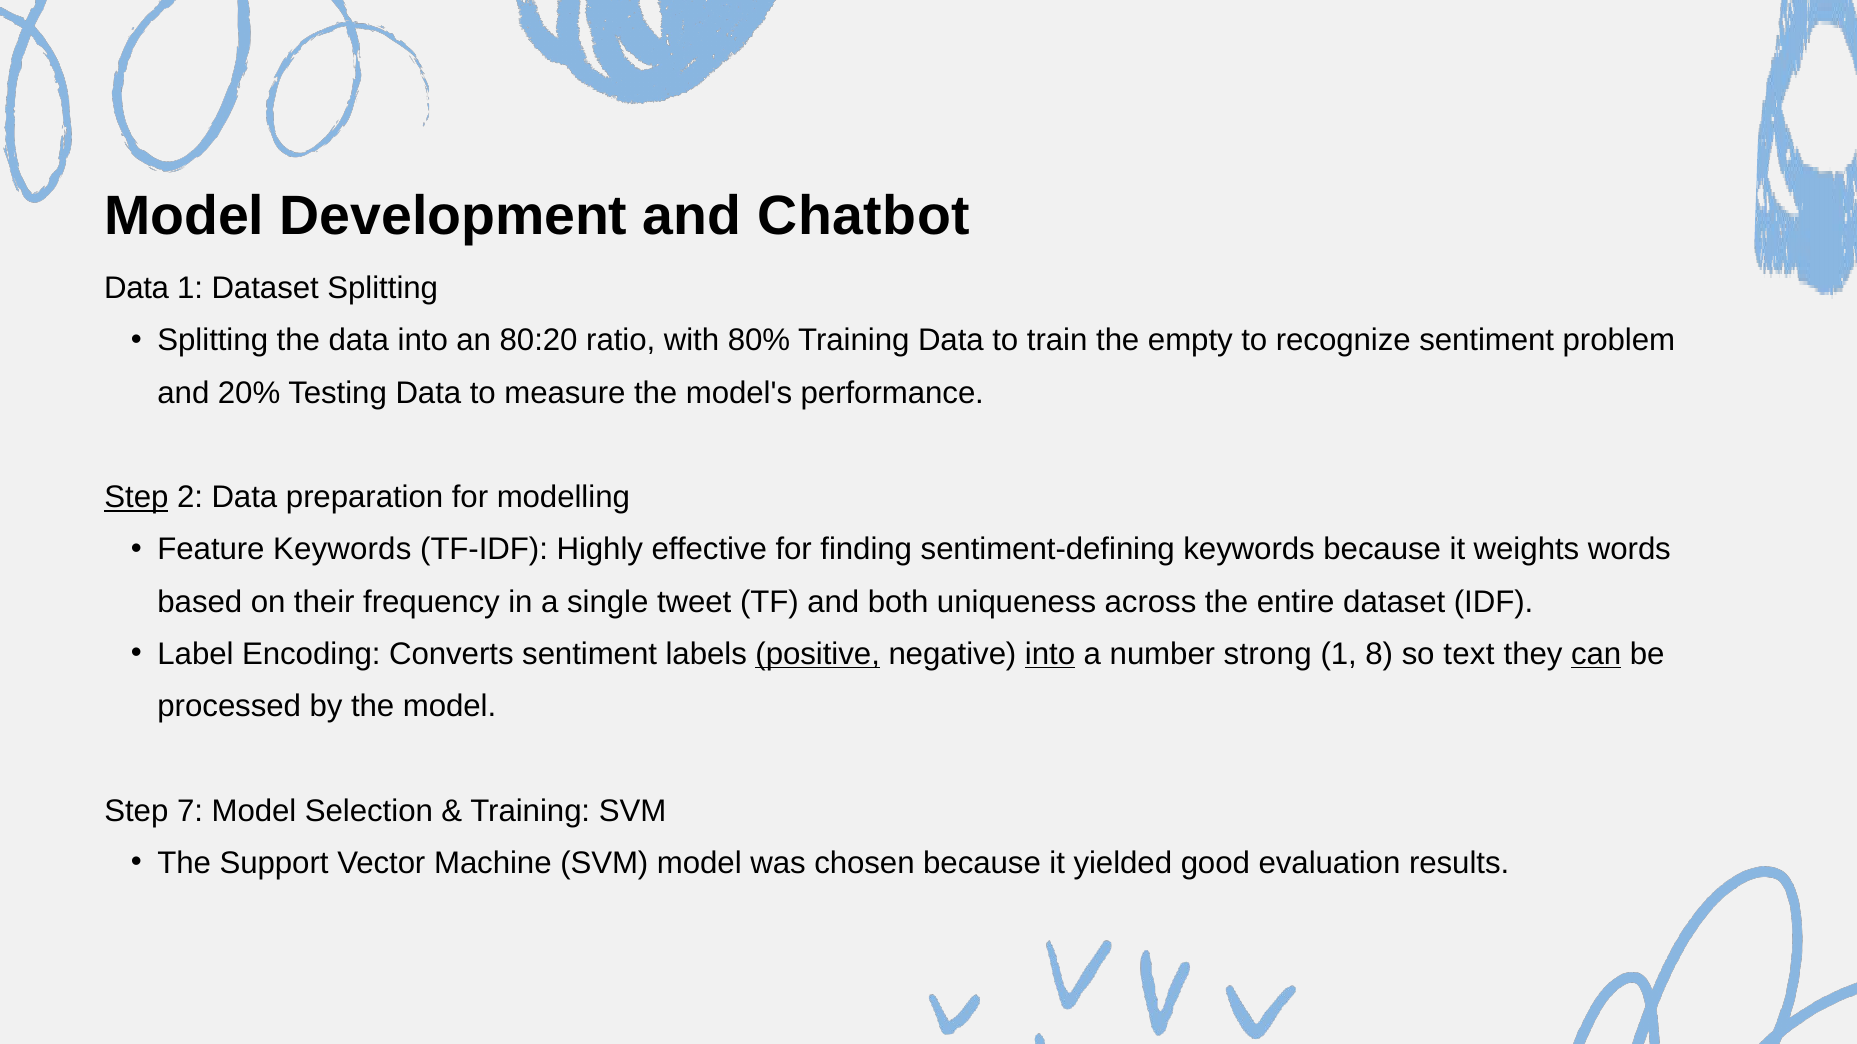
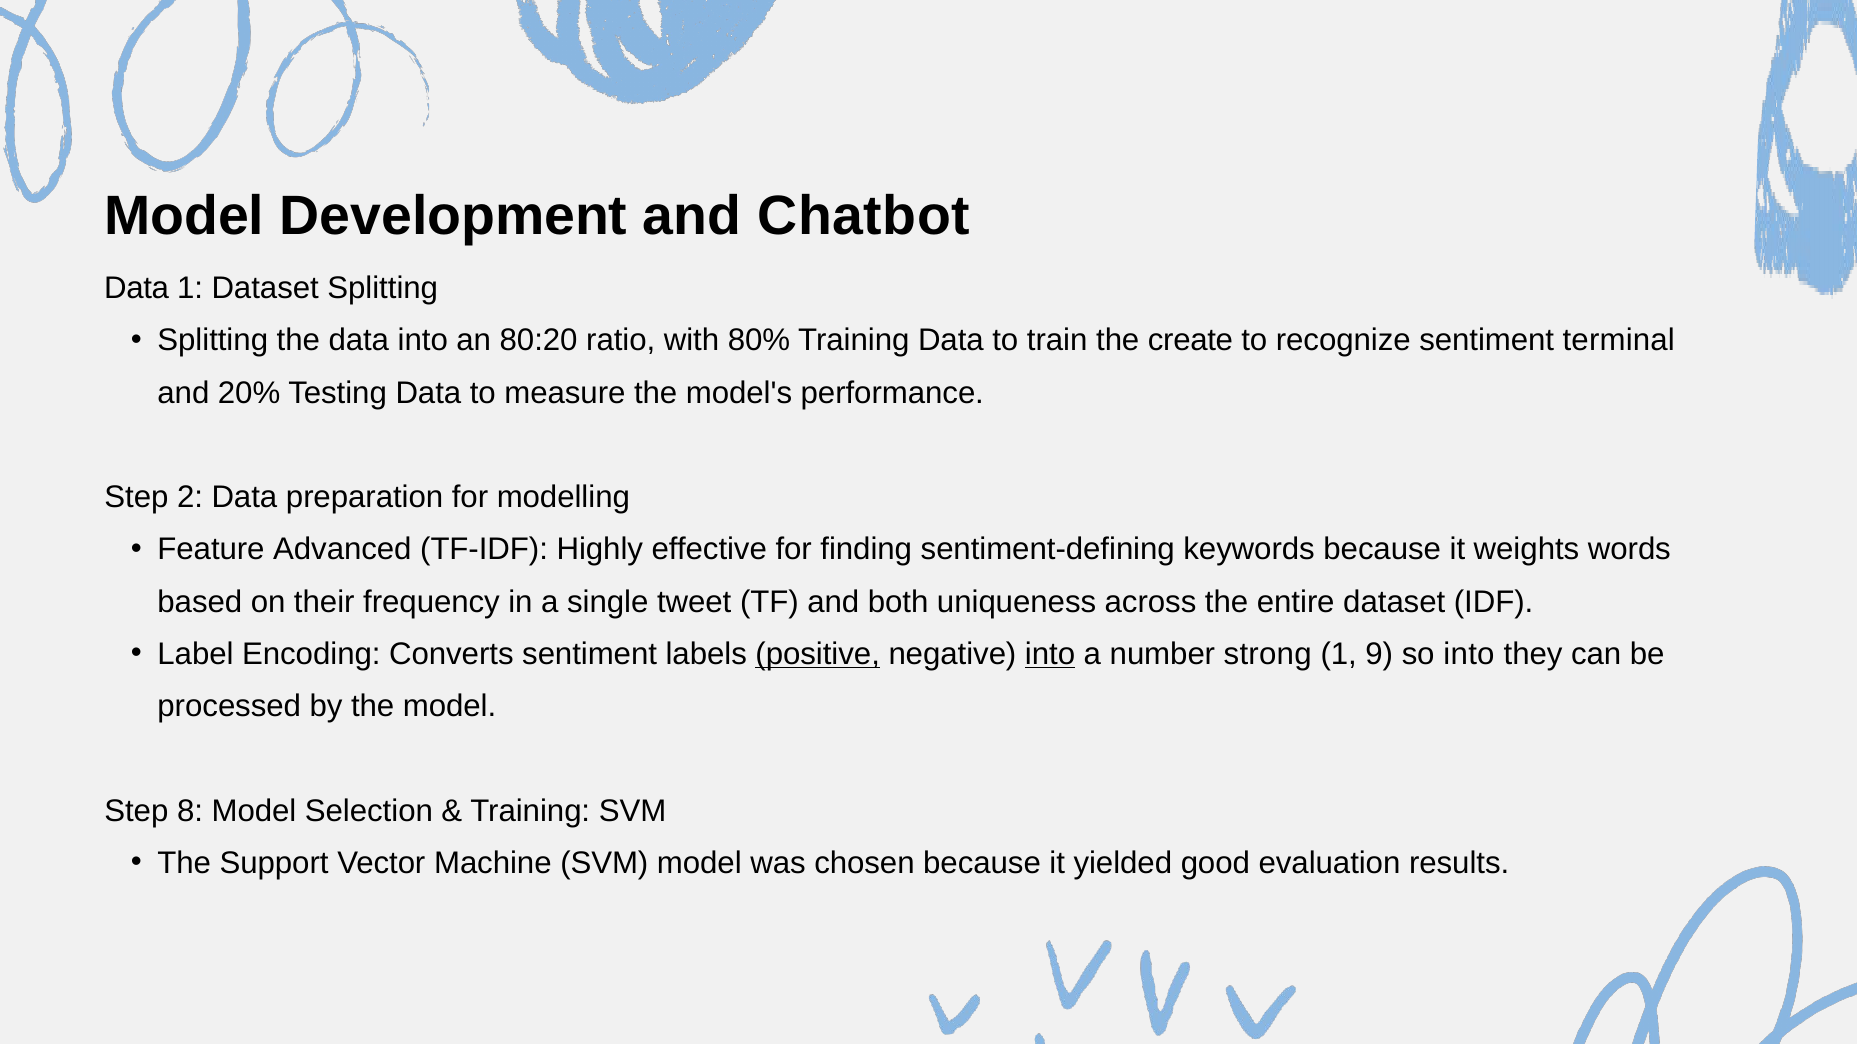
empty: empty -> create (1190, 341)
problem: problem -> terminal (1619, 341)
Step underline: present -> none (136, 498)
Feature Keywords: Keywords -> Advanced (342, 550)
8: 8 -> 9 (1379, 654)
so text: text -> into (1469, 654)
can underline: present -> none (1596, 654)
7: 7 -> 8 (190, 811)
